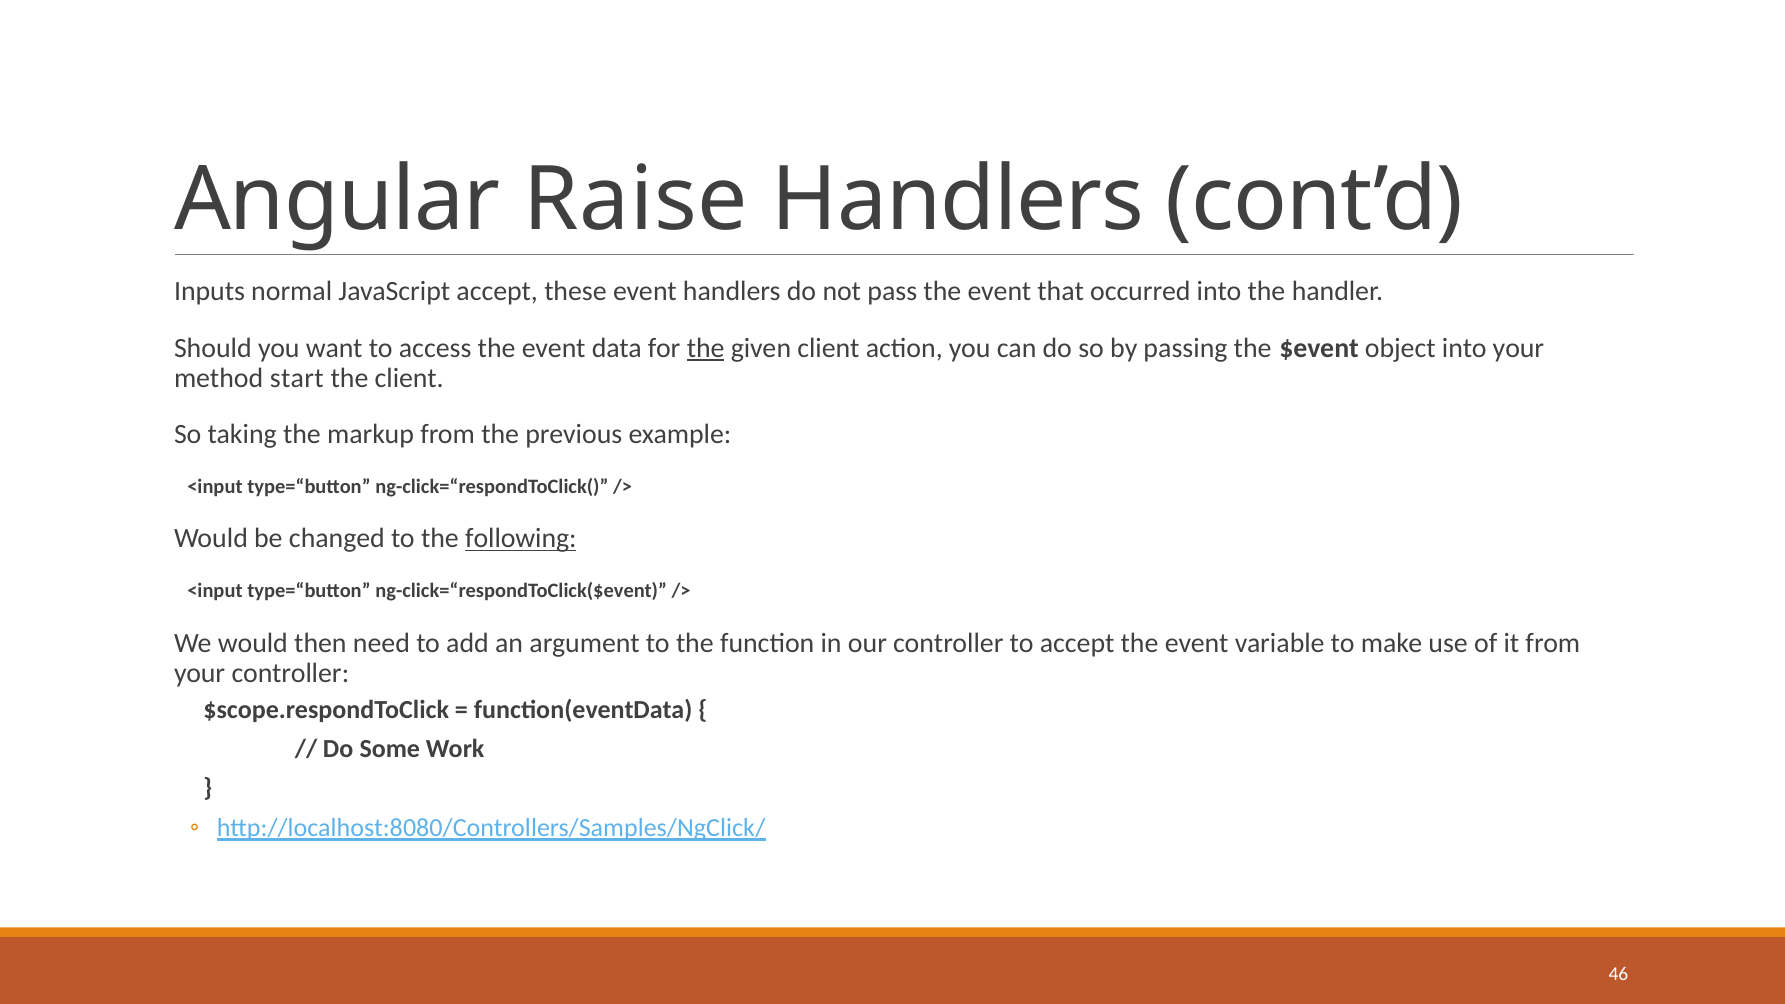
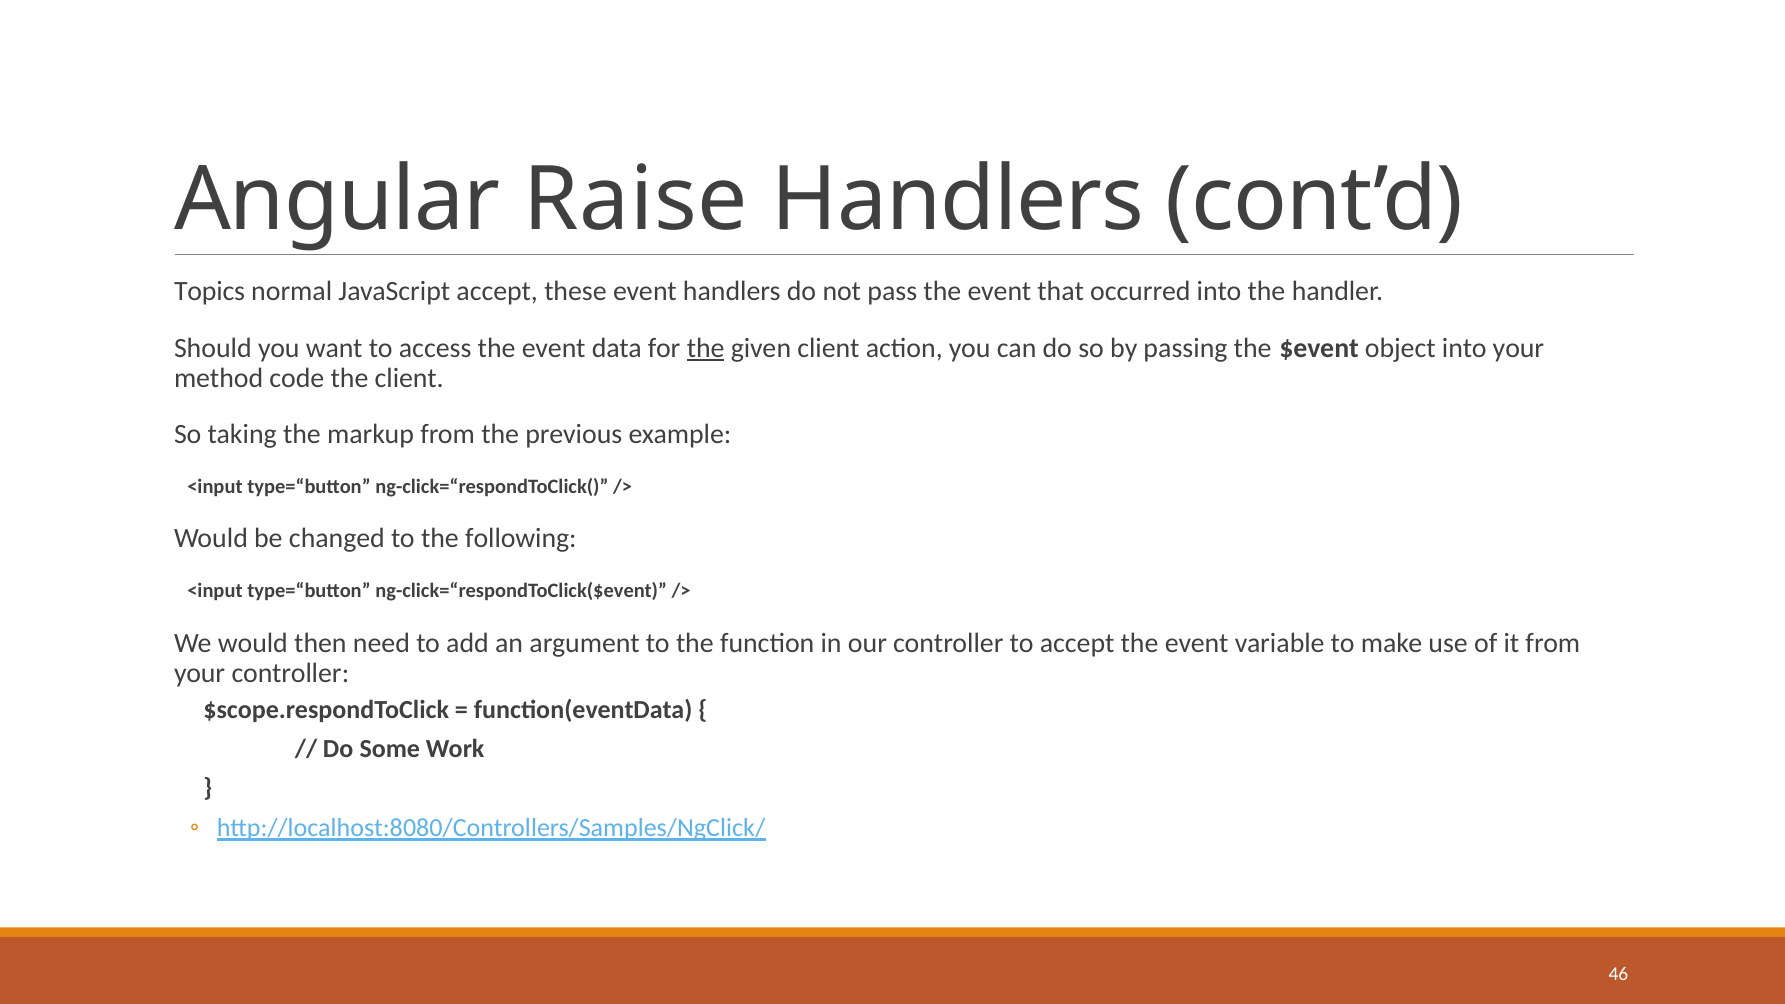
Inputs: Inputs -> Topics (210, 292)
start: start -> code (297, 378)
following underline: present -> none (521, 539)
